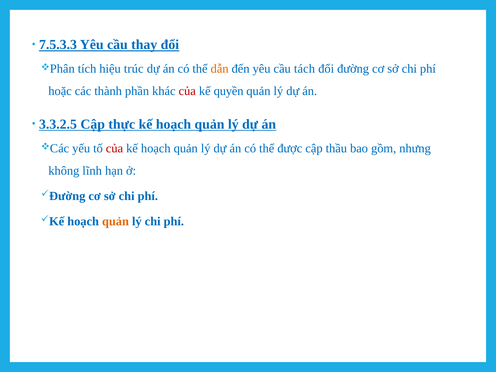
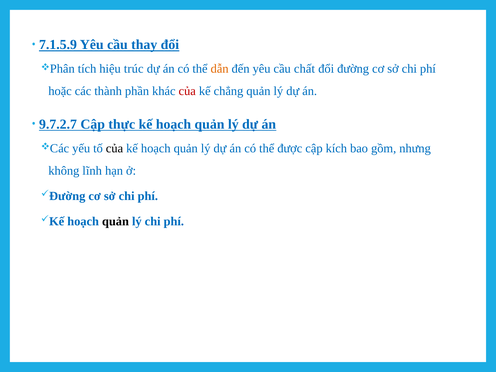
7.5.3.3: 7.5.3.3 -> 7.1.5.9 (58, 45)
tách: tách -> chất (304, 69)
quyền: quyền -> chẳng (229, 91)
3.3.2.5: 3.3.2.5 -> 9.7.2.7 (58, 124)
của colour: red -> black (115, 148)
thầu: thầu -> kích (336, 148)
quản colour: orange -> black (115, 221)
